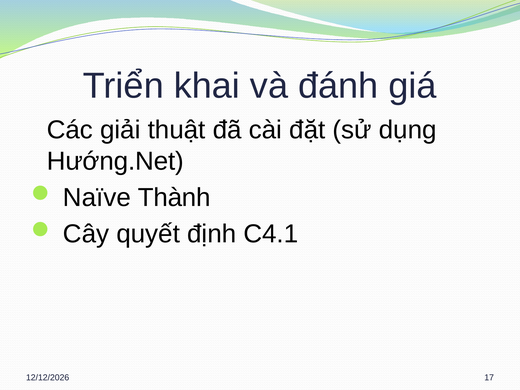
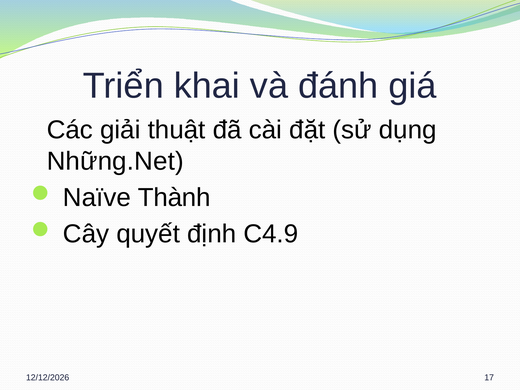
Hướng.Net: Hướng.Net -> Những.Net (115, 161)
C4.1: C4.1 -> C4.9 (271, 234)
